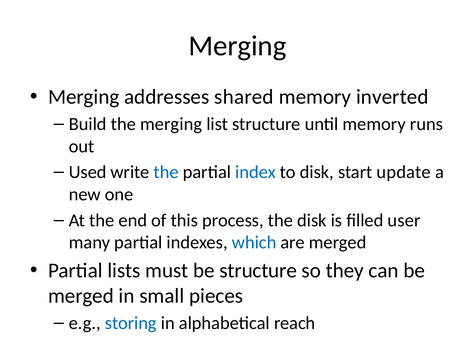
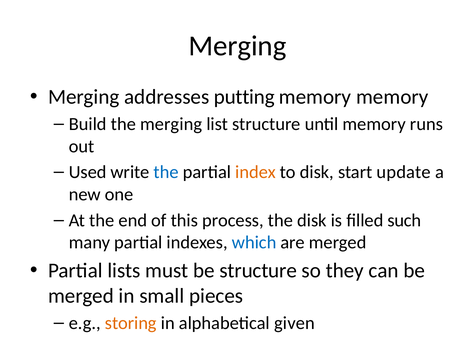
shared: shared -> putting (244, 97)
memory inverted: inverted -> memory (392, 97)
index colour: blue -> orange (256, 172)
user: user -> such (404, 220)
storing colour: blue -> orange (131, 323)
reach: reach -> given (295, 323)
